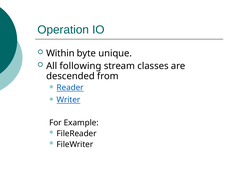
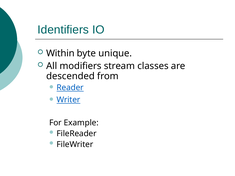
Operation: Operation -> Identifiers (63, 30)
following: following -> modifiers (81, 66)
